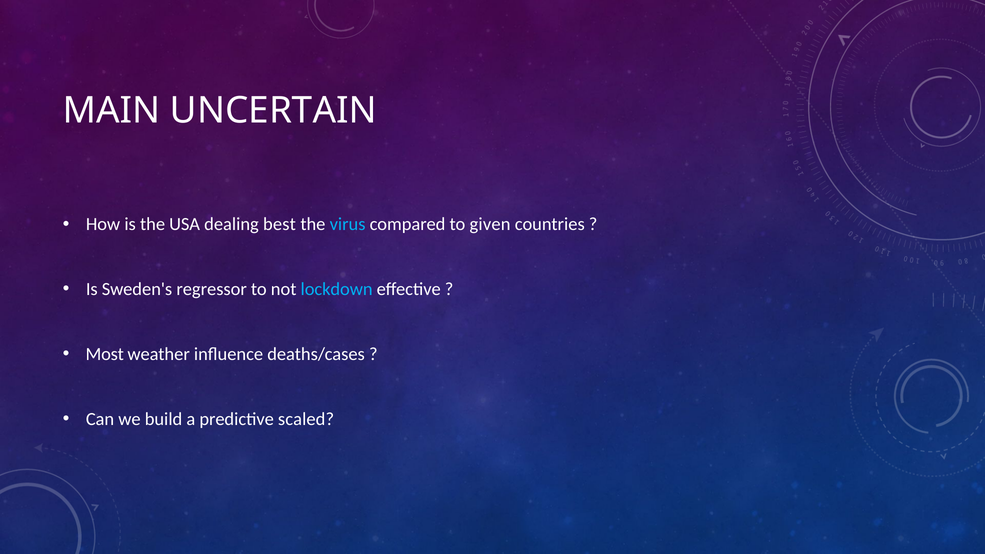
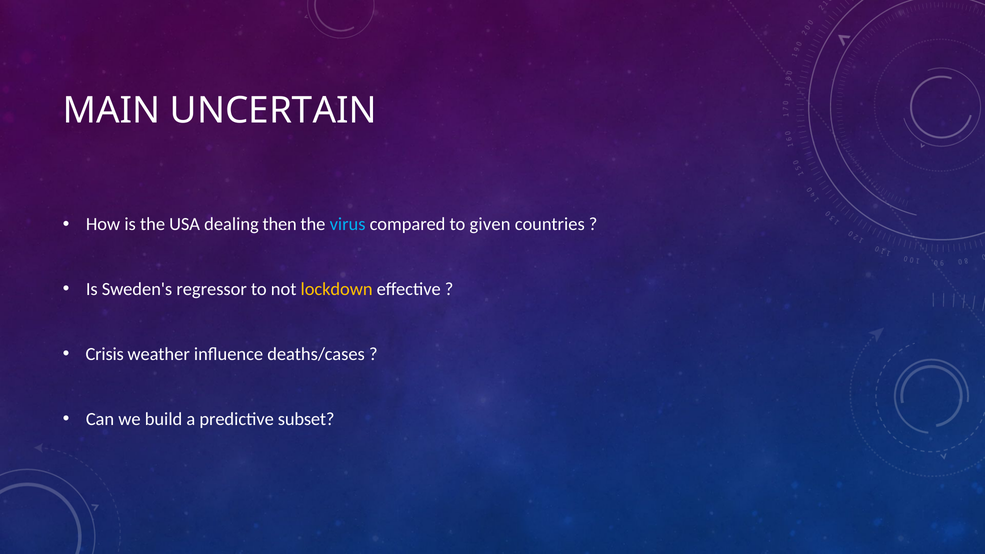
best: best -> then (280, 224)
lockdown colour: light blue -> yellow (337, 289)
Most: Most -> Crisis (105, 354)
scaled: scaled -> subset (306, 419)
